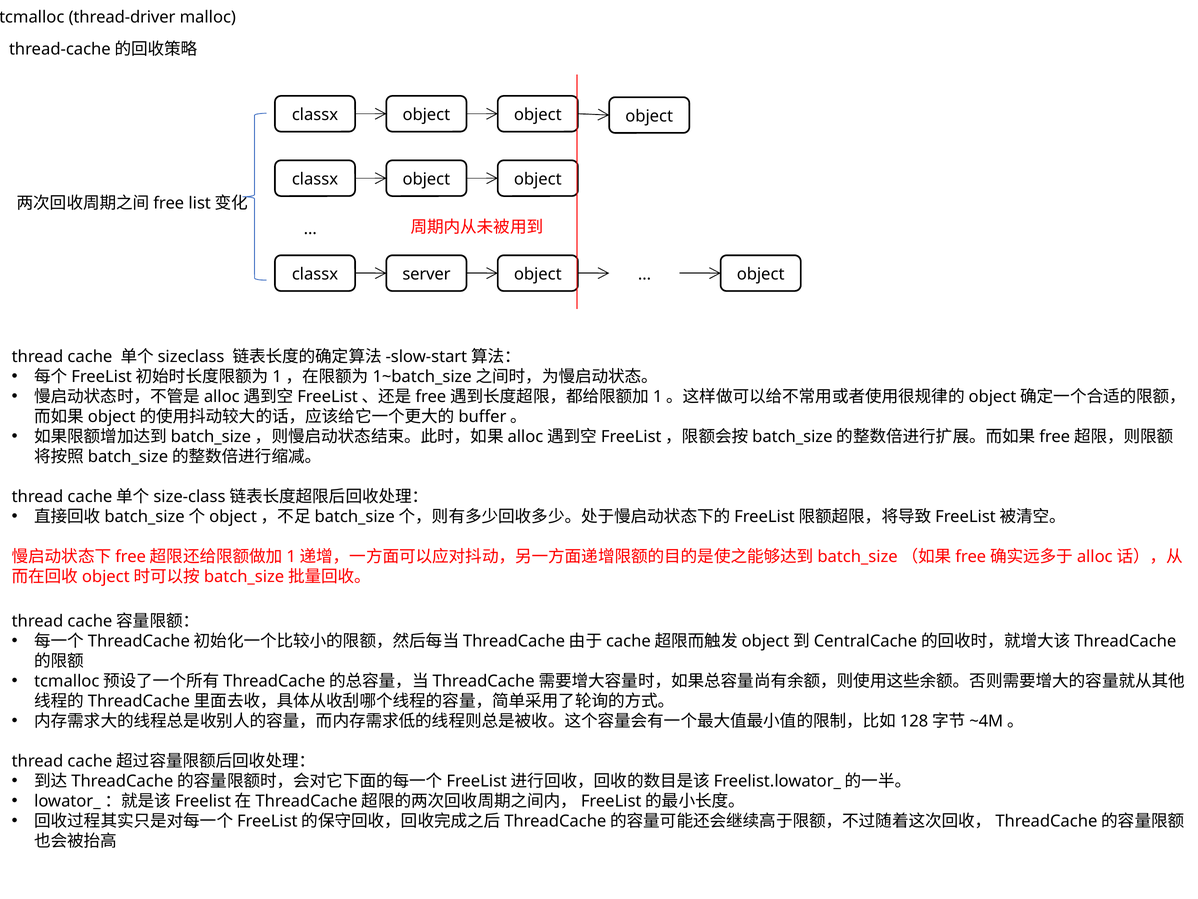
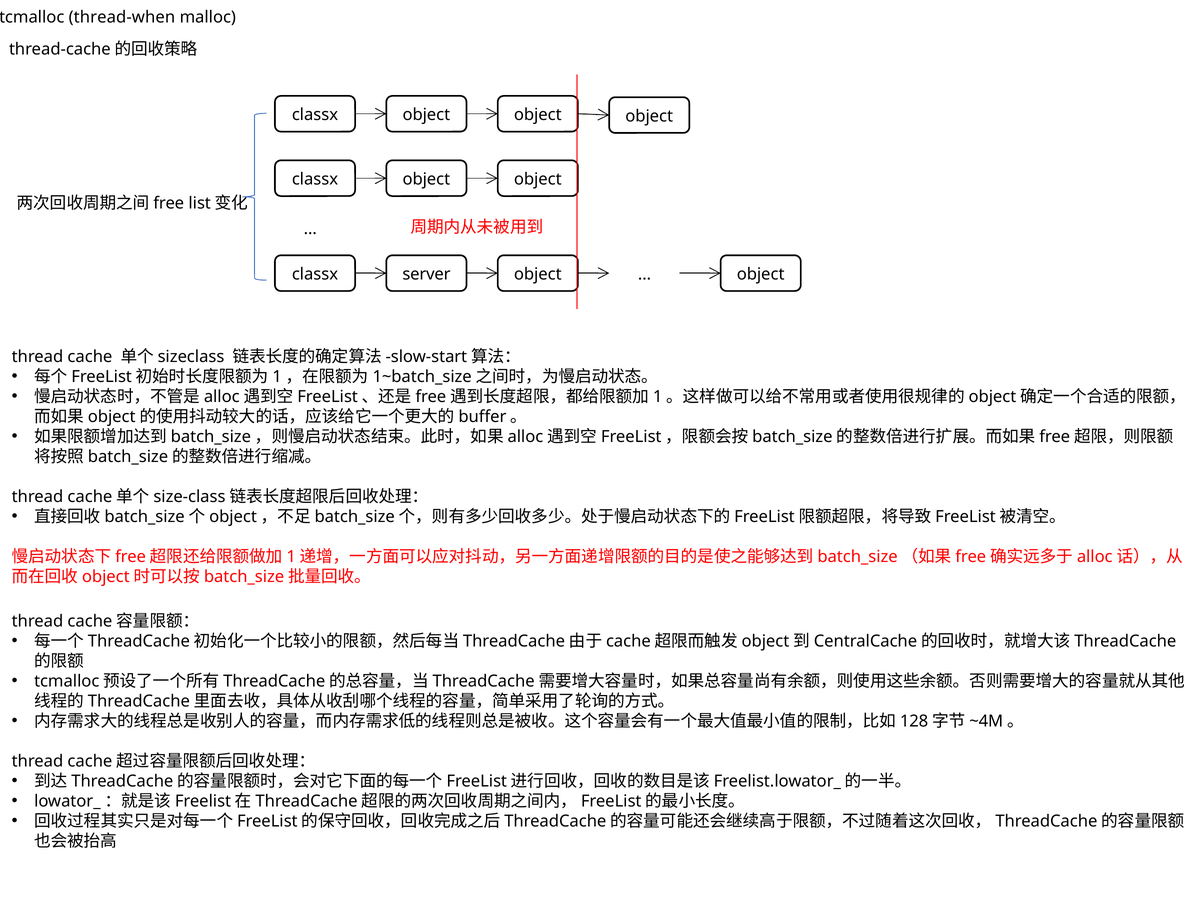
thread-driver: thread-driver -> thread-when (122, 17)
